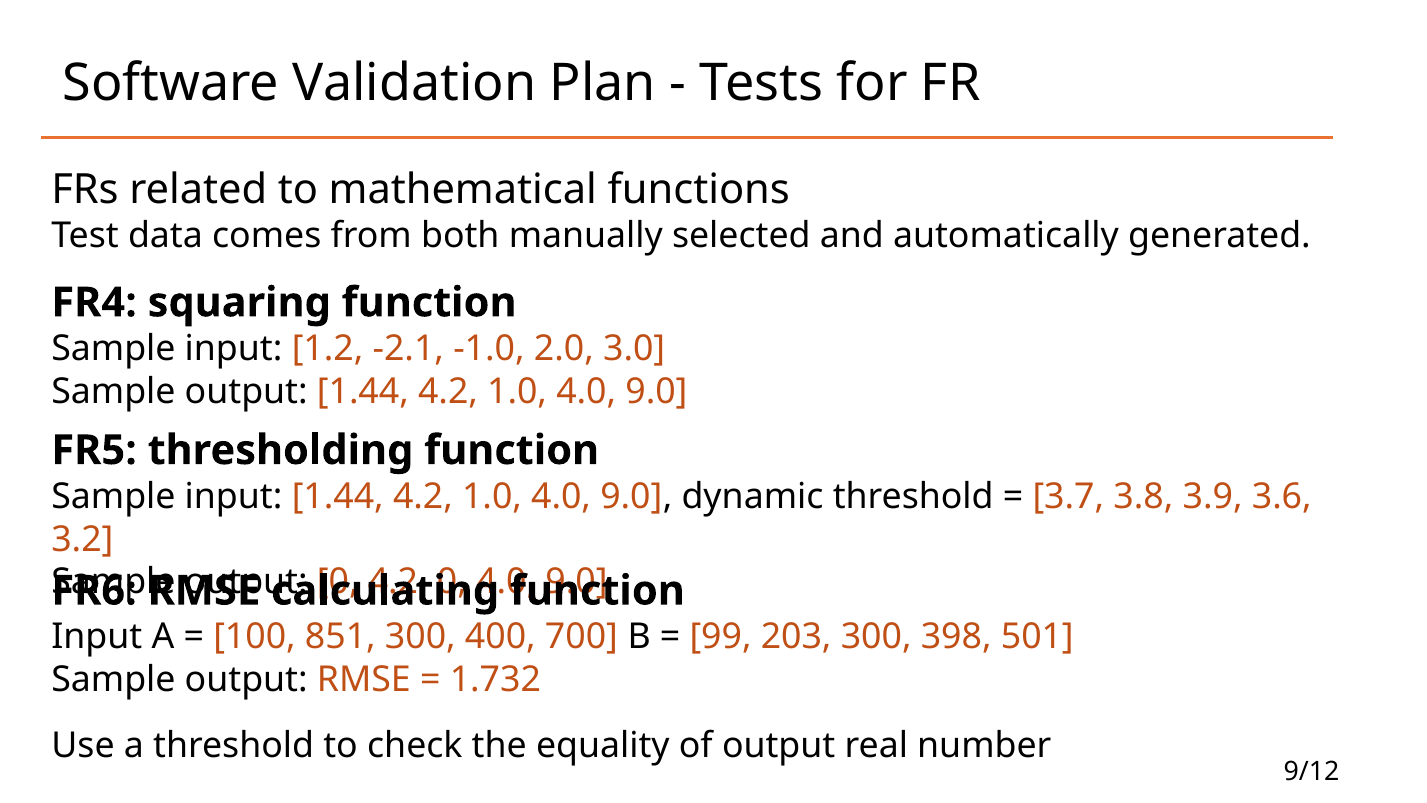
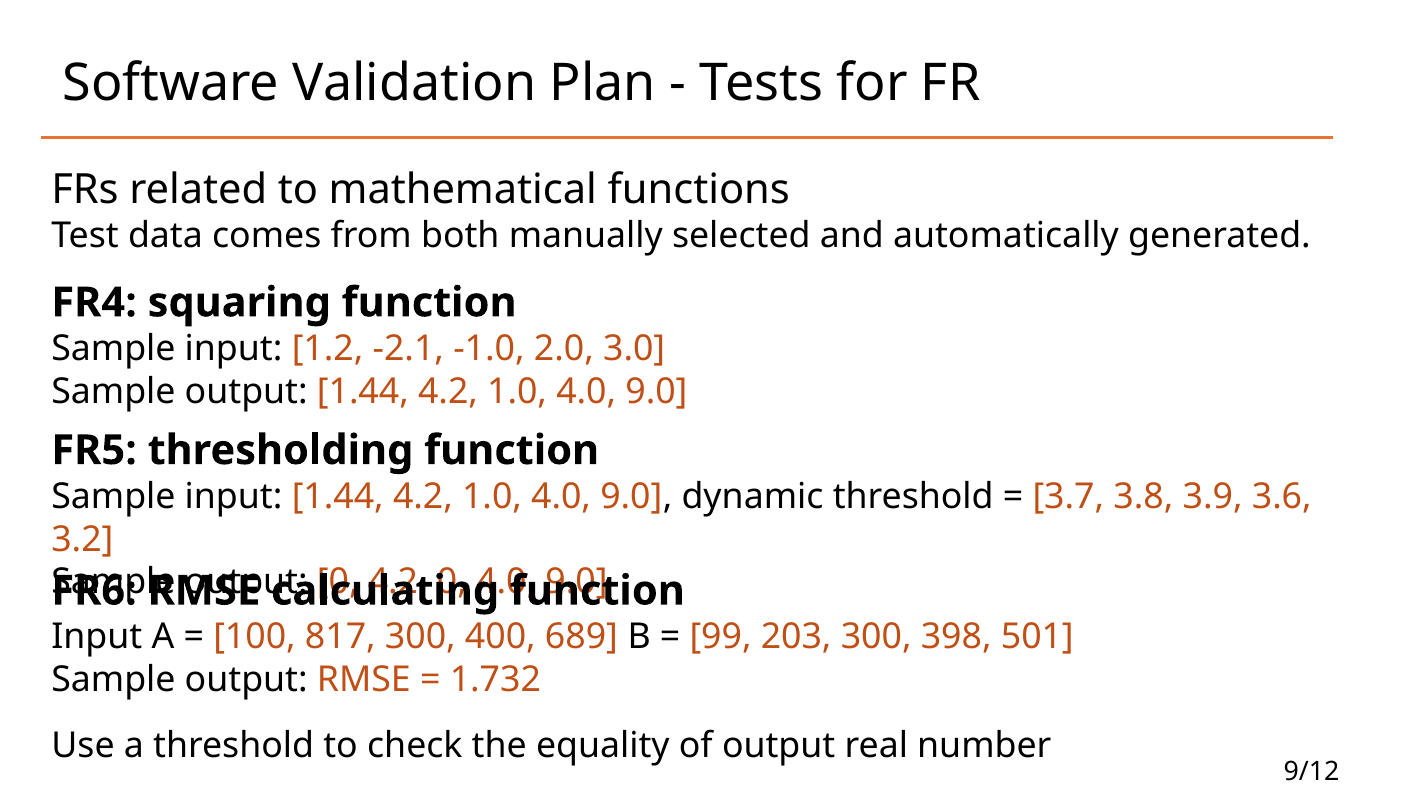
851: 851 -> 817 (340, 637)
700: 700 -> 689 (581, 637)
